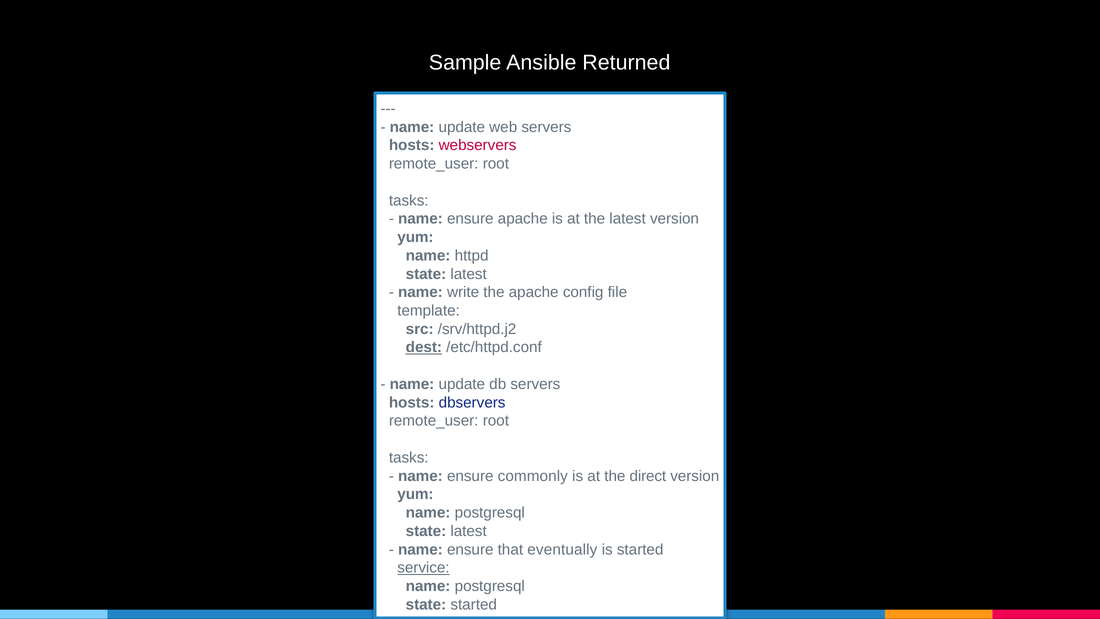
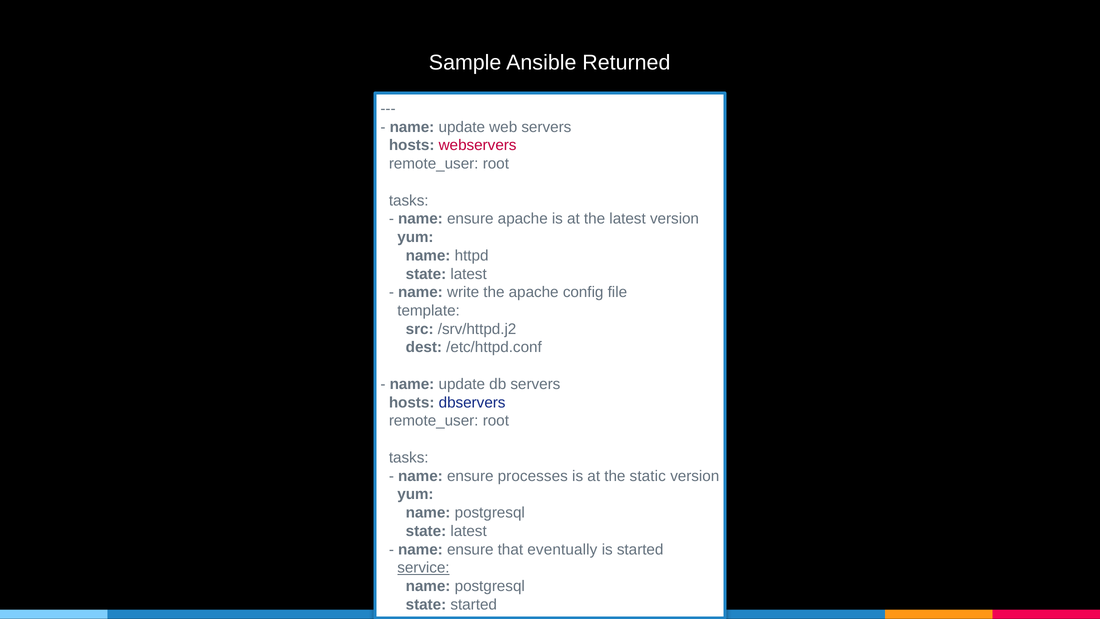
dest underline: present -> none (424, 347)
commonly: commonly -> processes (533, 476)
direct: direct -> static (648, 476)
